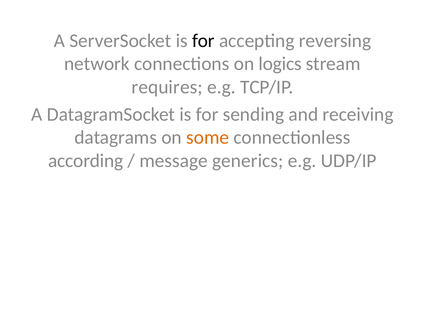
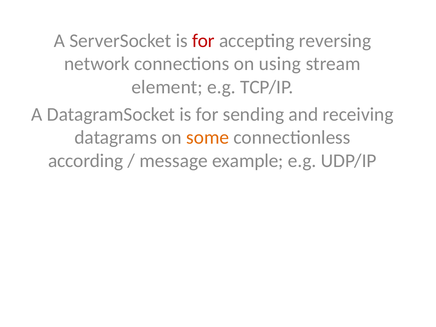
for colour: black -> red (203, 41)
logics: logics -> using (280, 64)
requires: requires -> element (167, 87)
generics: generics -> example (248, 161)
